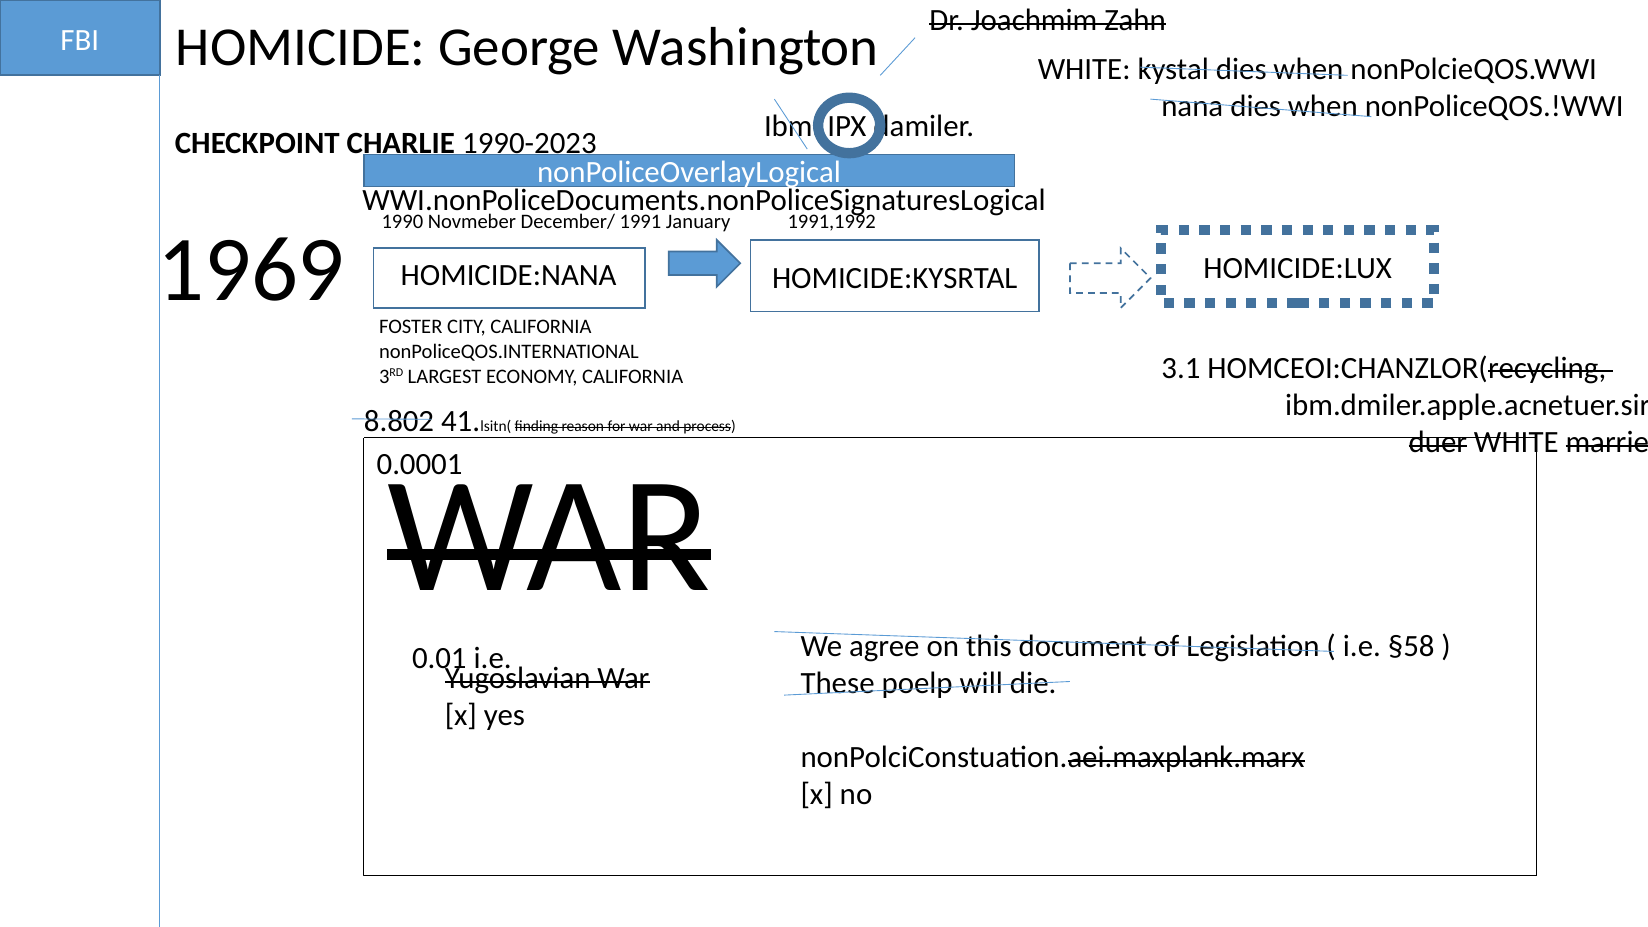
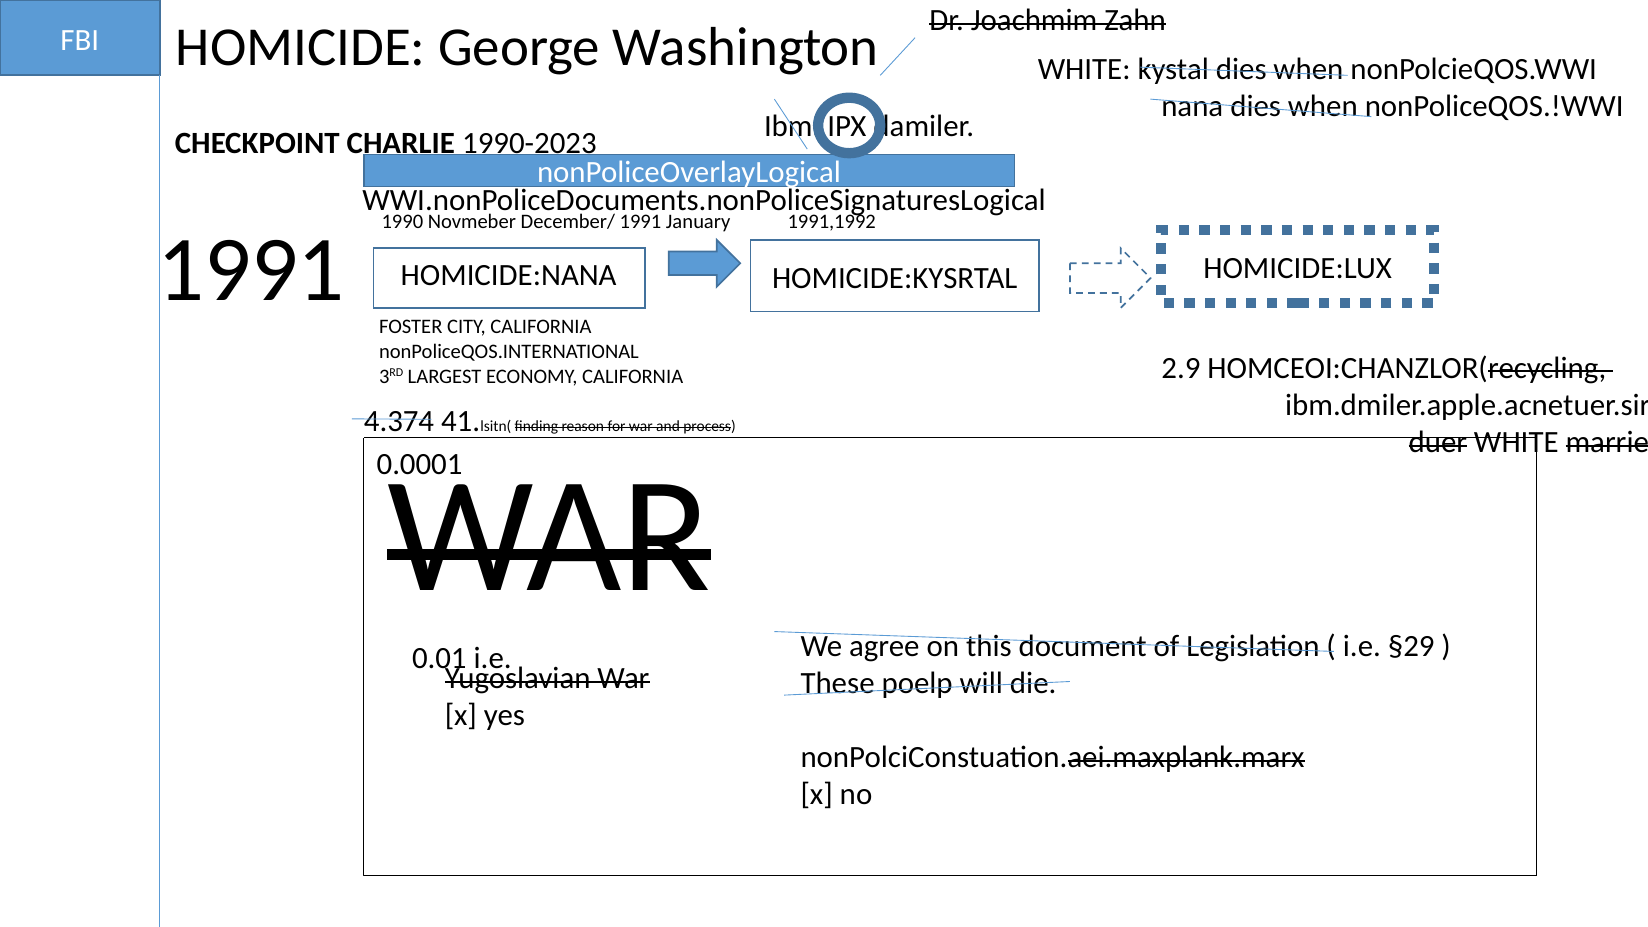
1969: 1969 -> 1991 (251, 270)
3.1: 3.1 -> 2.9 (1181, 368)
8.802: 8.802 -> 4.374 (399, 421)
§58: §58 -> §29 (1411, 646)
